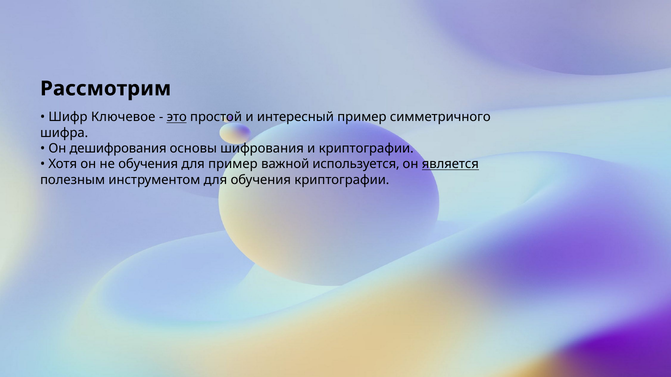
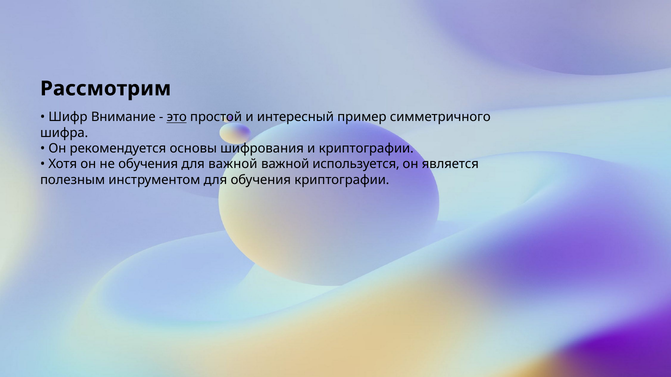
Ключевое: Ключевое -> Внимание (123, 117)
дешифрования: дешифрования -> рекомендуется (118, 149)
для пример: пример -> важной (233, 164)
является underline: present -> none (450, 164)
